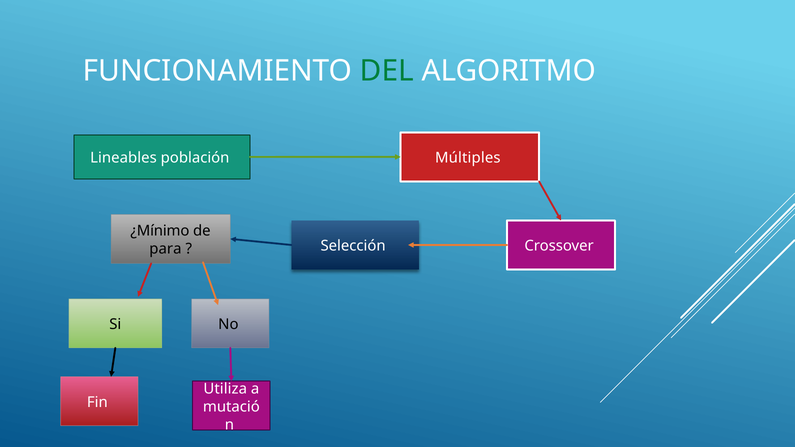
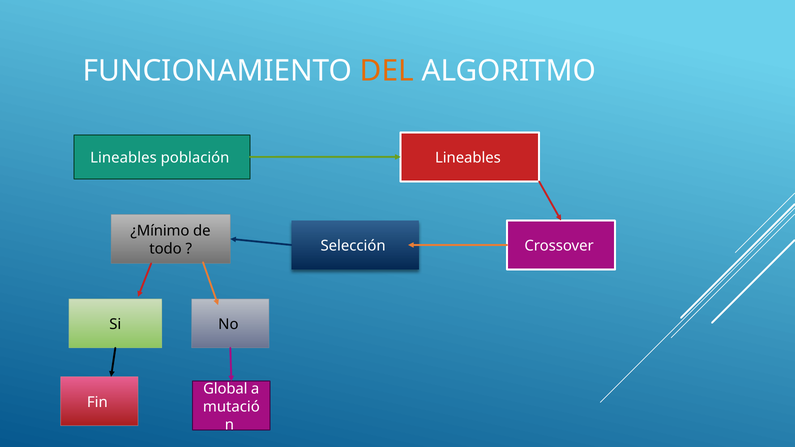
DEL colour: green -> orange (387, 71)
Múltiples: Múltiples -> Lineables (468, 158)
para: para -> todo (166, 249)
Utiliza: Utiliza -> Global (225, 389)
